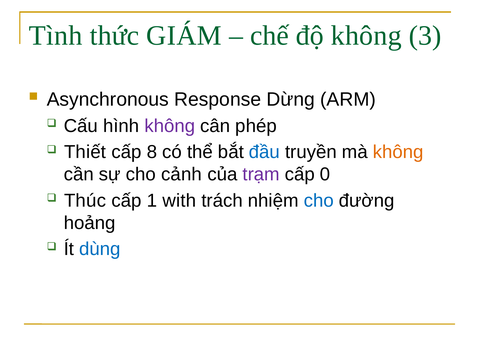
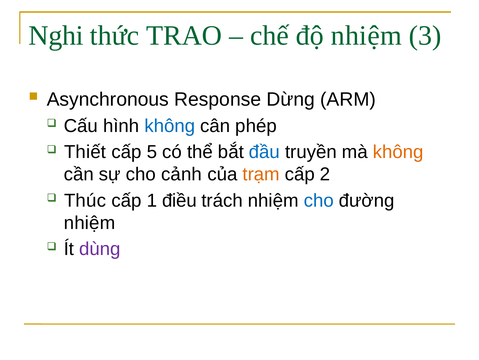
Tình: Tình -> Nghi (56, 36)
GIÁM: GIÁM -> TRAO (184, 36)
độ không: không -> nhiệm (366, 36)
không colour: purple -> blue (170, 126)
8: 8 -> 5 (152, 152)
trạm colour: purple -> orange (261, 174)
0: 0 -> 2 (325, 174)
with: with -> điều (179, 200)
hoảng: hoảng -> nhiệm (90, 223)
dùng colour: blue -> purple (100, 249)
